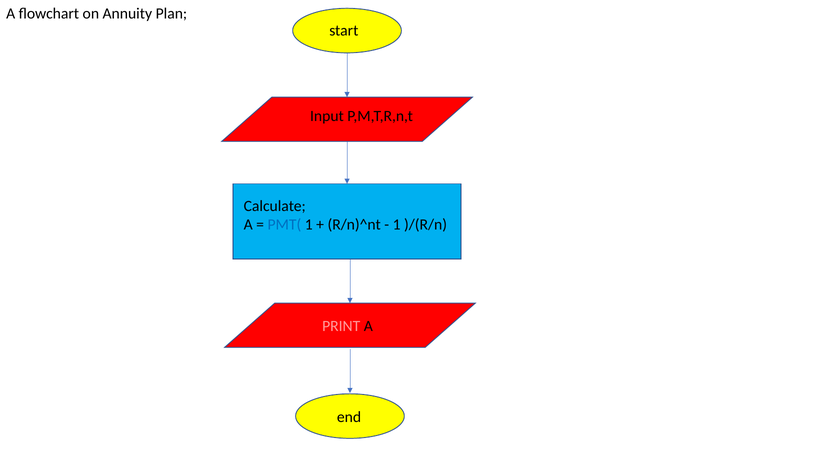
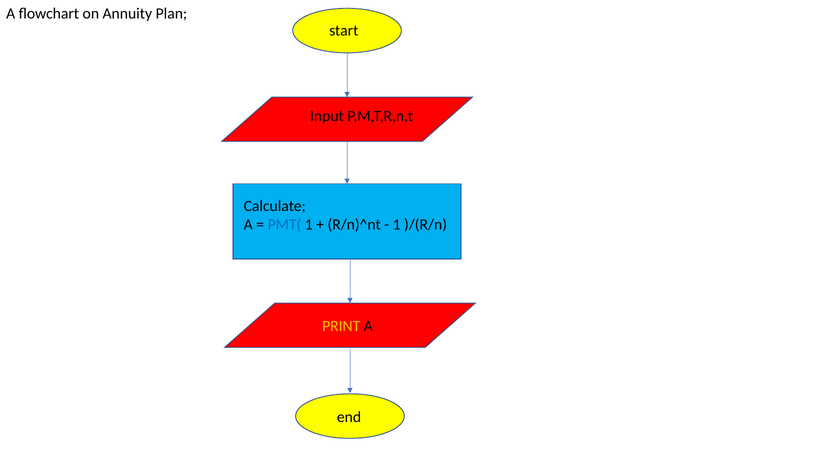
PRINT colour: pink -> yellow (341, 326)
